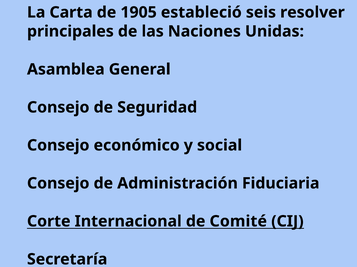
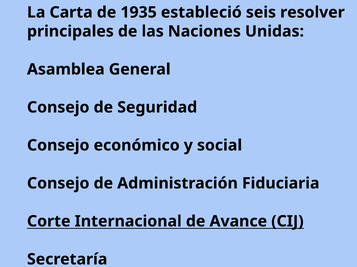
1905: 1905 -> 1935 (139, 12)
Comité: Comité -> Avance (238, 222)
